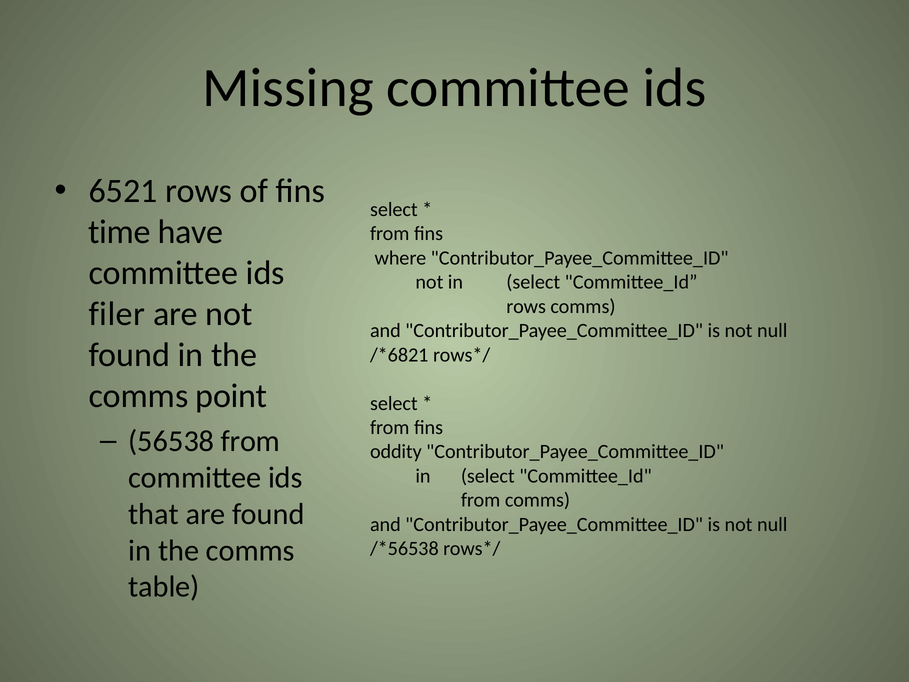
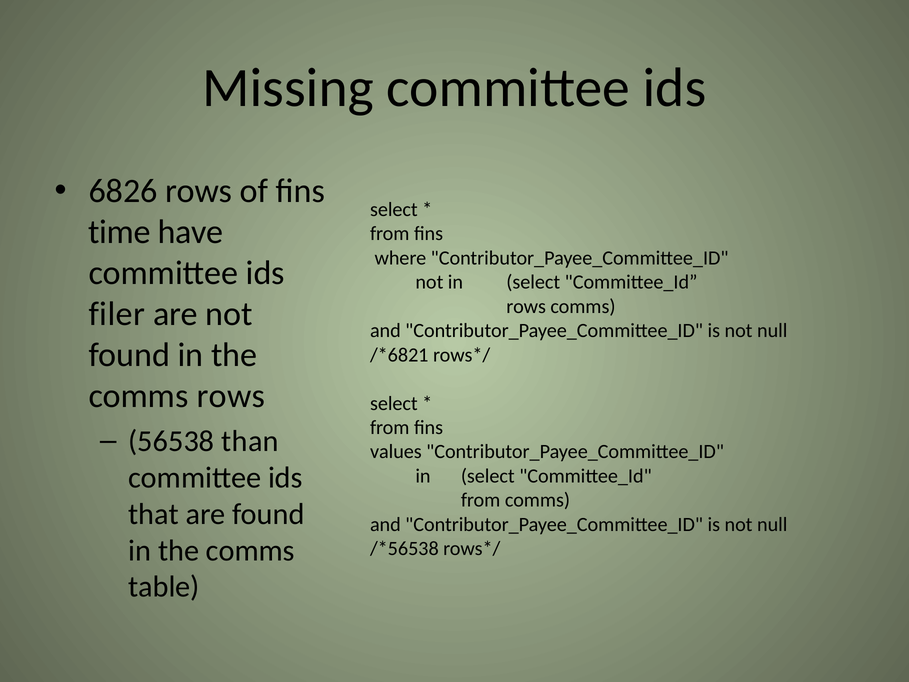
6521: 6521 -> 6826 (123, 191)
comms point: point -> rows (231, 396)
56538 from: from -> than (250, 441)
oddity: oddity -> values (396, 452)
